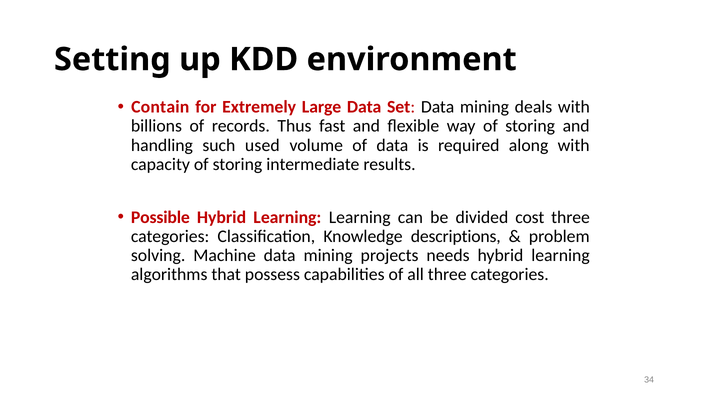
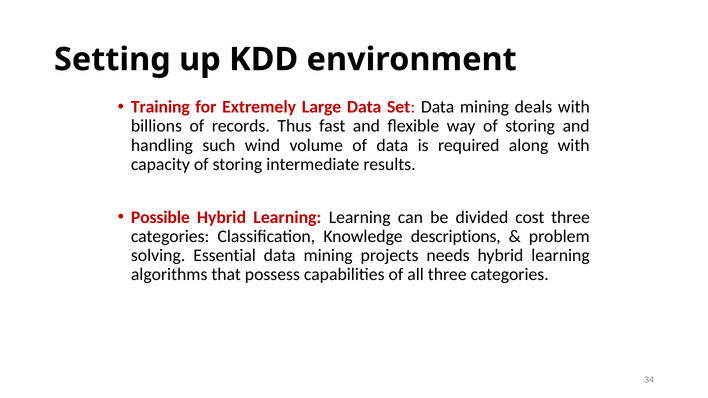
Contain: Contain -> Training (160, 107)
used: used -> wind (262, 145)
Machine: Machine -> Essential (225, 256)
